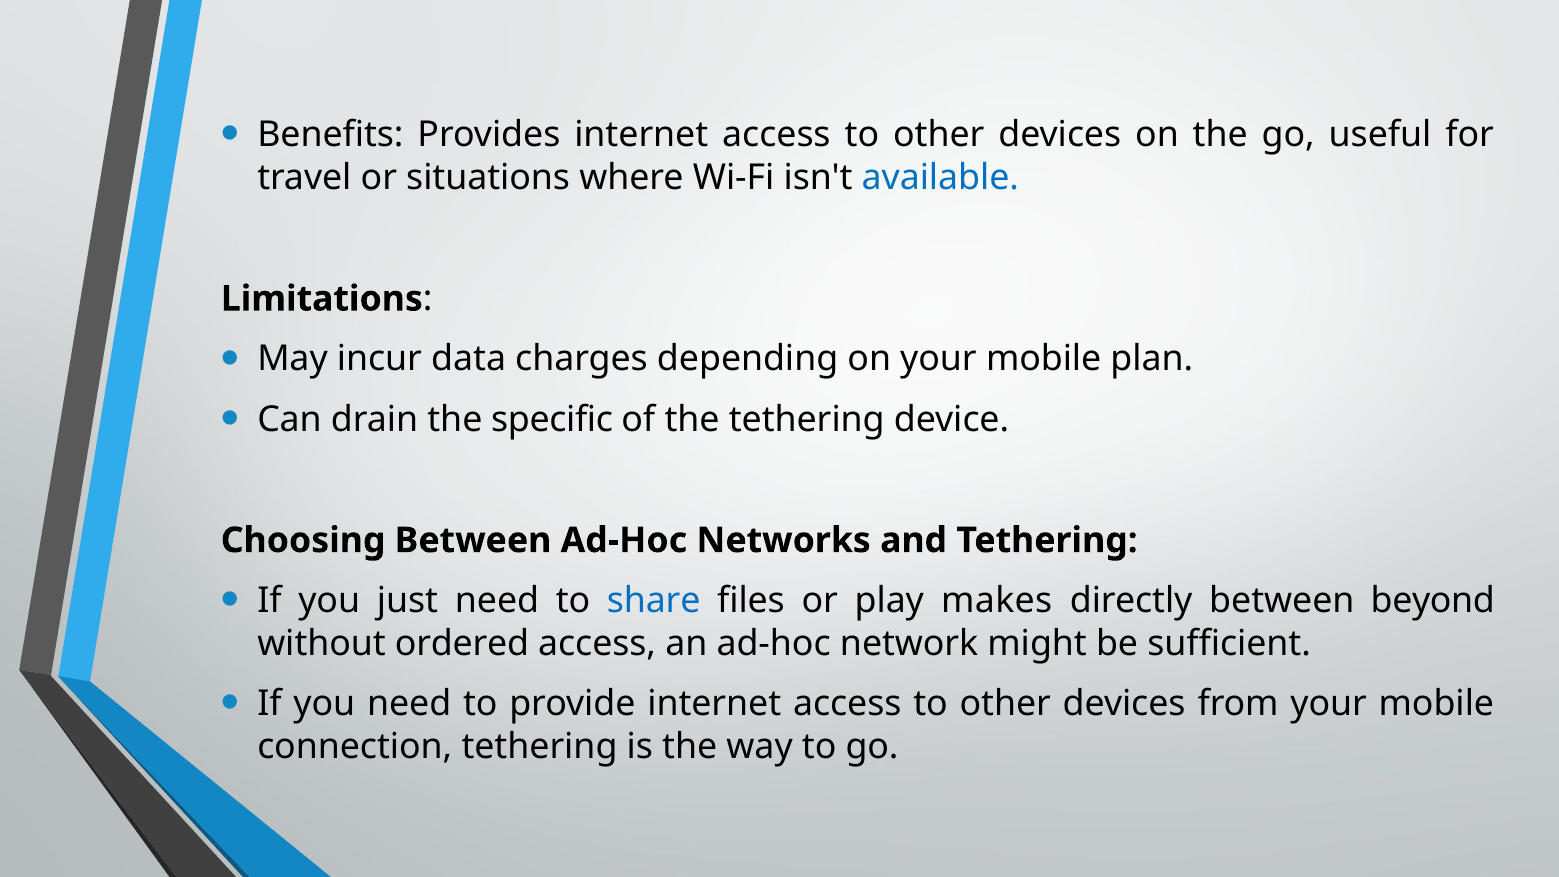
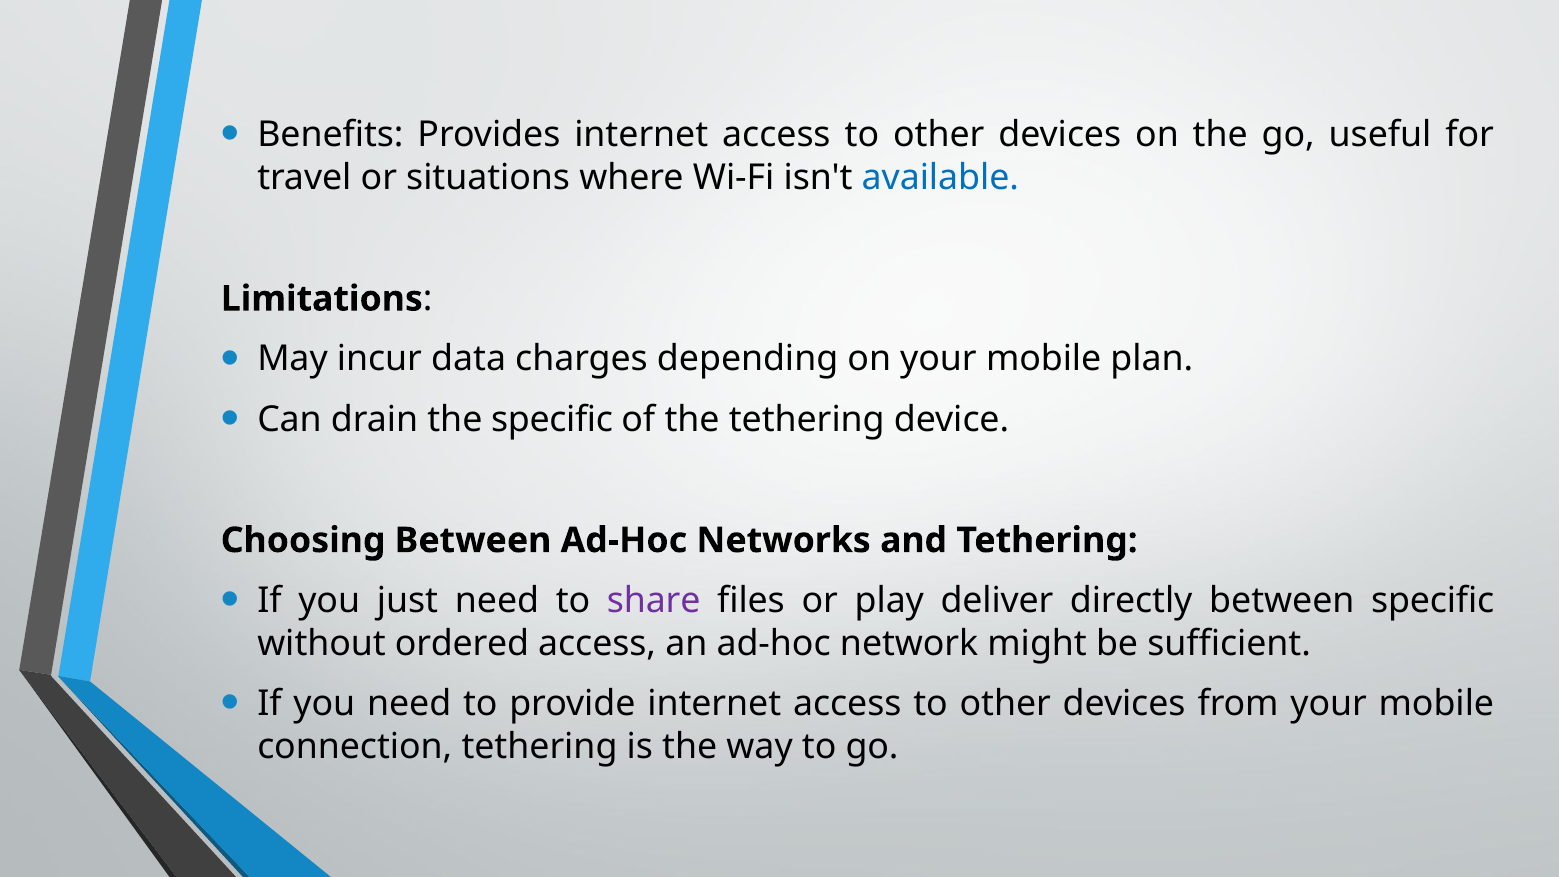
share colour: blue -> purple (654, 601)
makes: makes -> deliver (997, 601)
between beyond: beyond -> specific (1433, 601)
